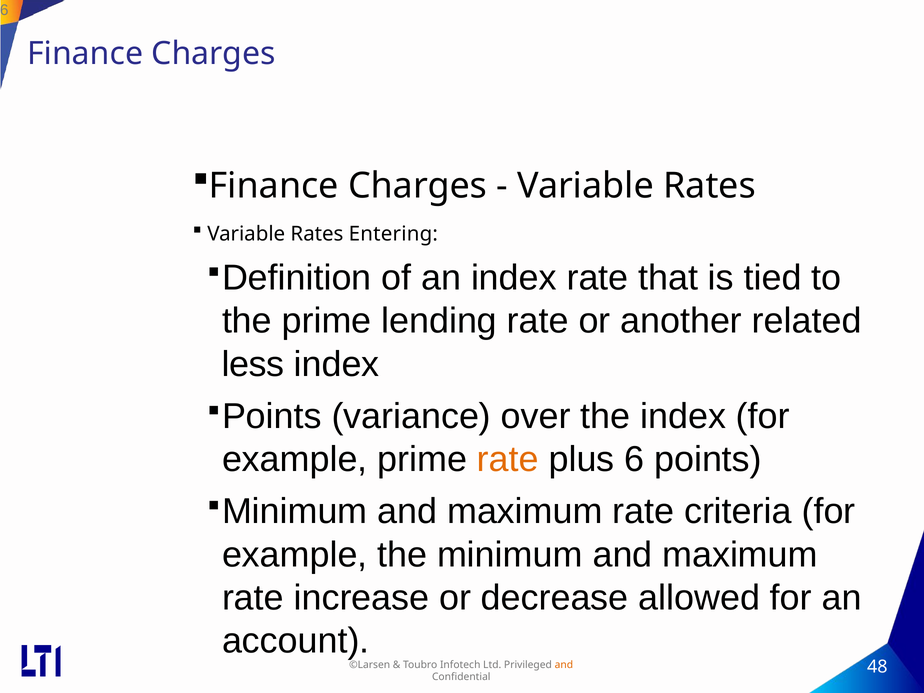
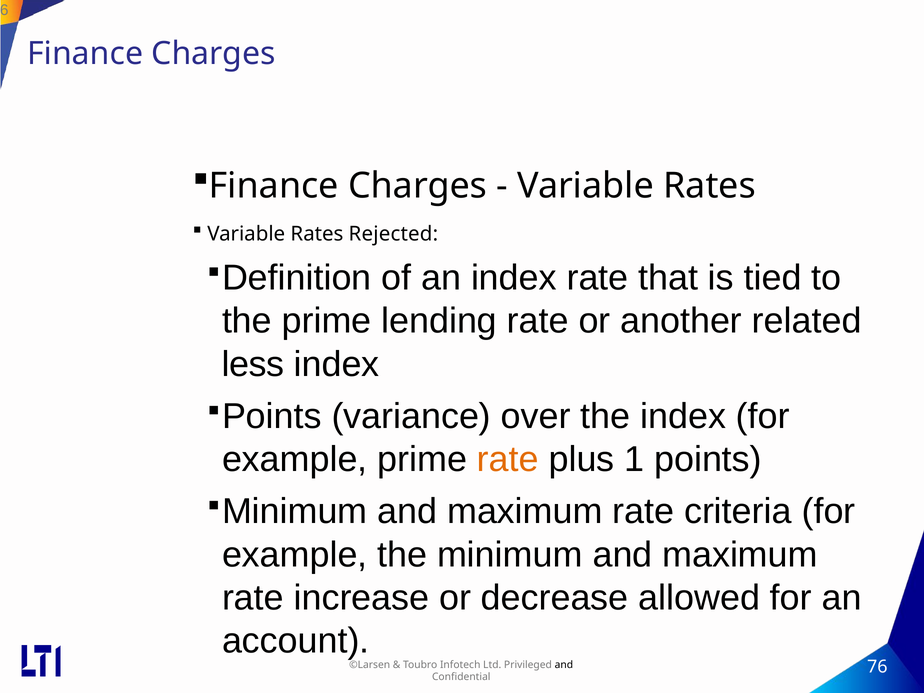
Entering: Entering -> Rejected (393, 234)
6: 6 -> 1 (634, 459)
and colour: orange -> black (564, 665)
48: 48 -> 76 (877, 667)
